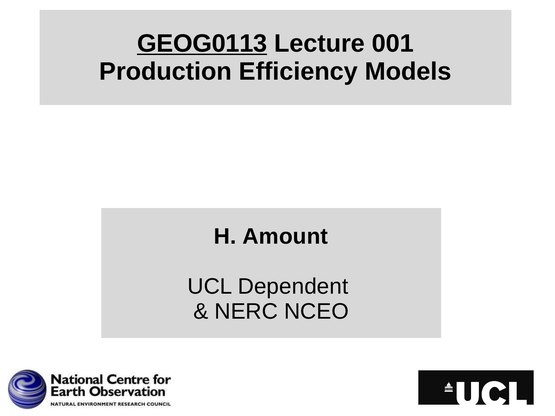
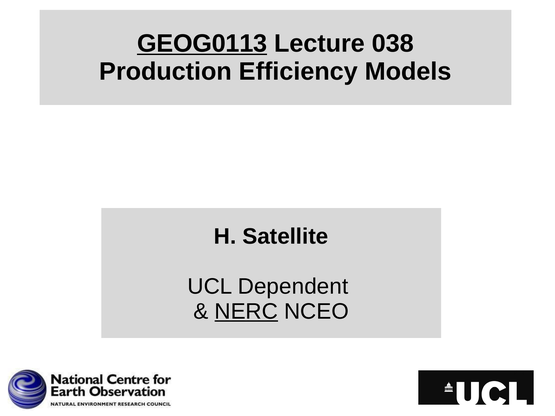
001: 001 -> 038 (393, 44)
Amount: Amount -> Satellite (285, 237)
NERC underline: none -> present (246, 311)
